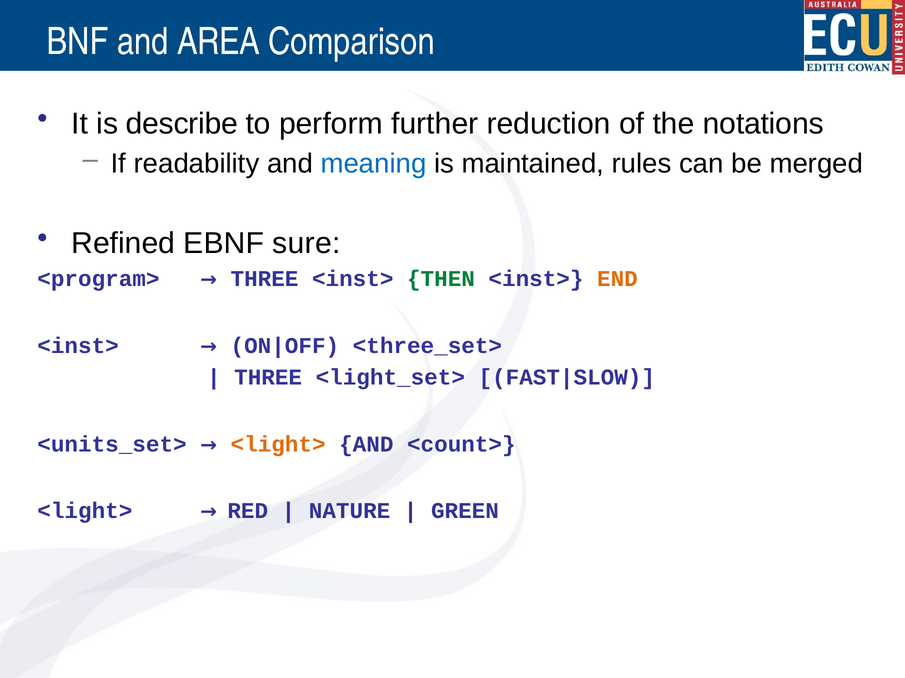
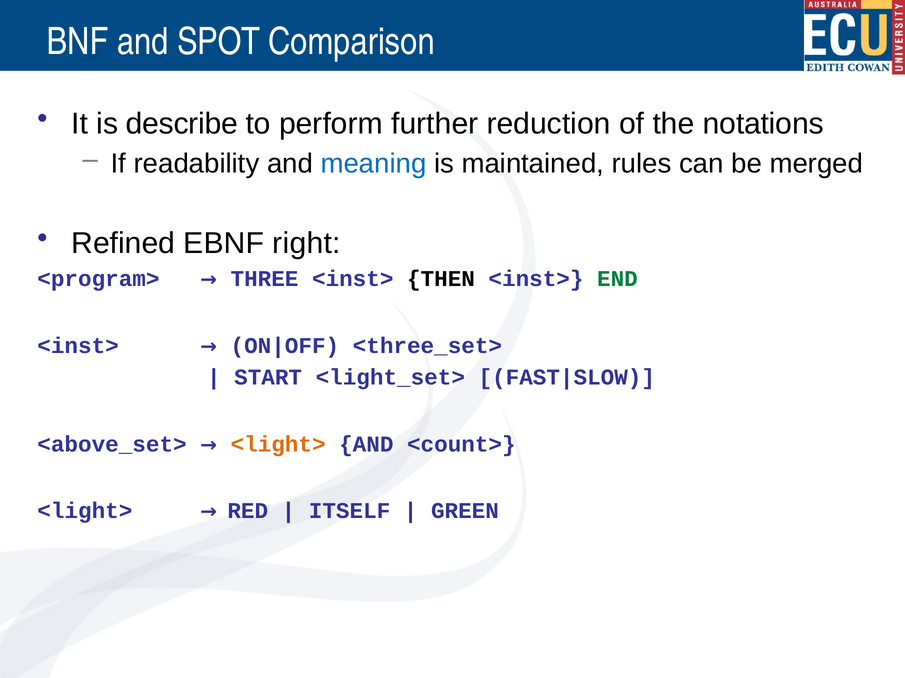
AREA: AREA -> SPOT (219, 42)
sure: sure -> right (306, 243)
THEN colour: green -> black (441, 279)
END colour: orange -> green (617, 279)
THREE: THREE -> START (268, 378)
<units_set>: <units_set> -> <above_set> (112, 445)
NATURE: NATURE -> ITSELF (350, 512)
